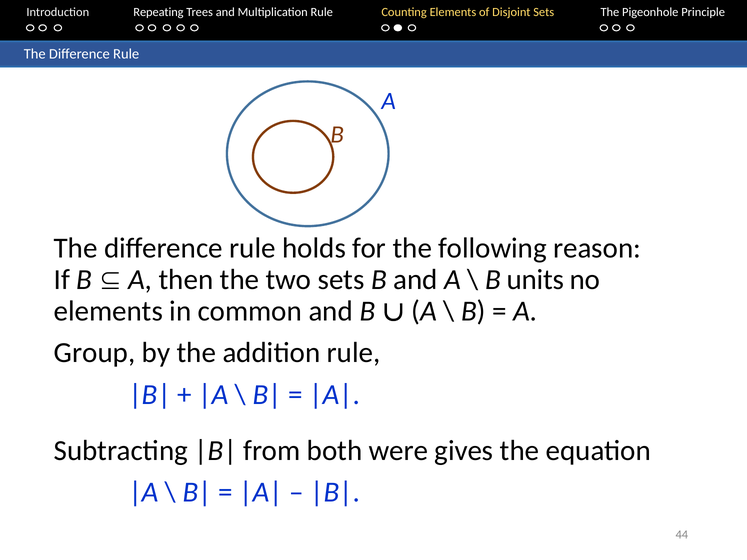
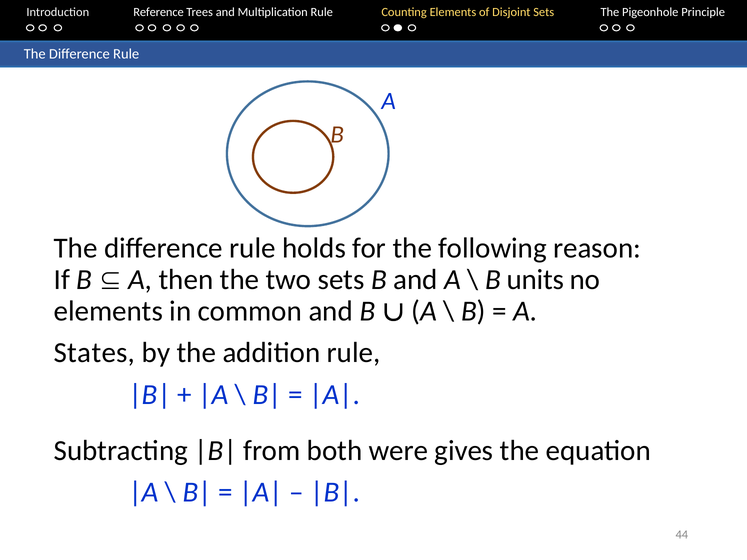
Repeating: Repeating -> Reference (158, 12)
Group: Group -> States (94, 353)
